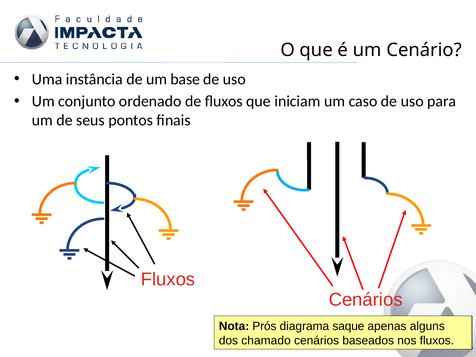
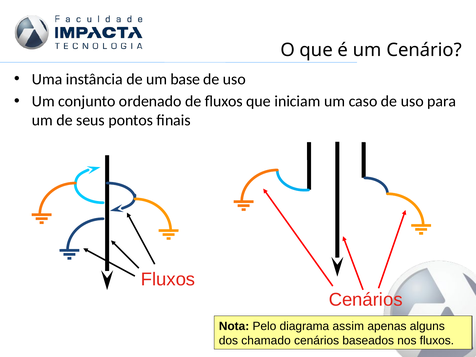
Prós: Prós -> Pelo (264, 326)
saque: saque -> assim (348, 326)
